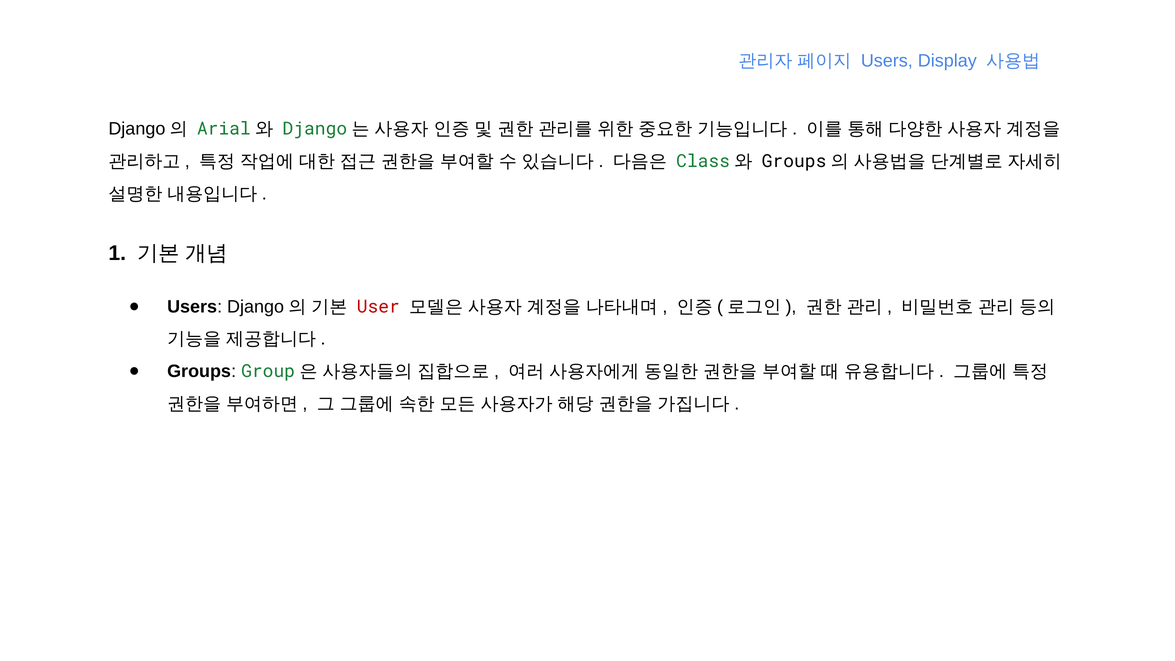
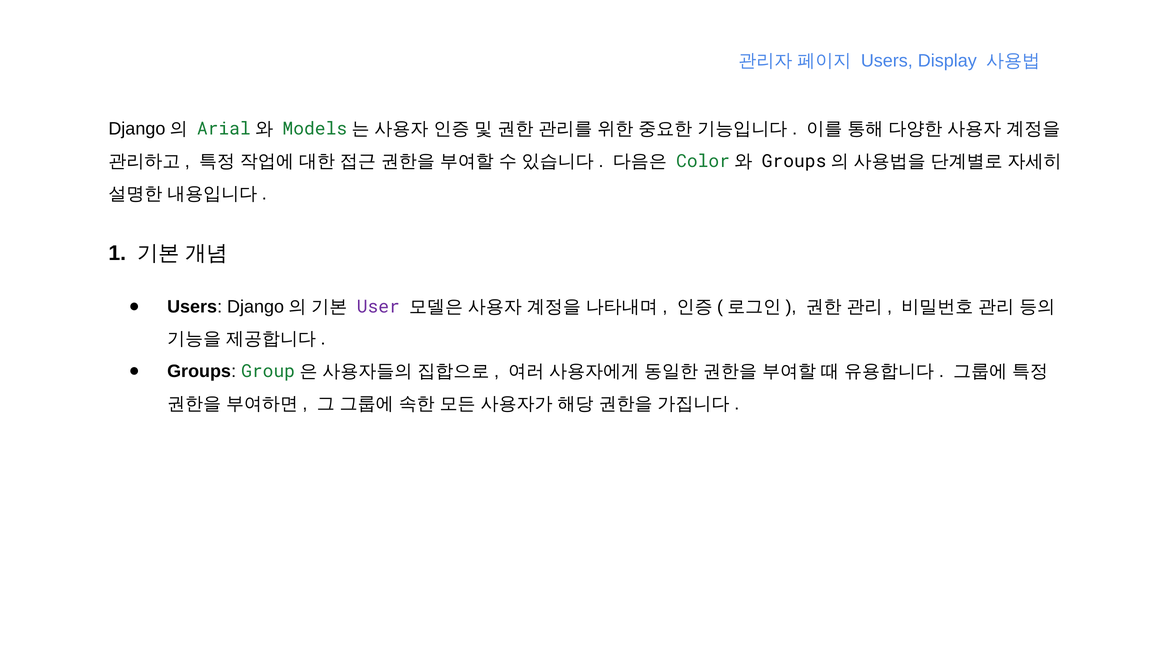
Django: Django -> Models (315, 129)
Class: Class -> Color (703, 161)
User colour: red -> purple (378, 307)
